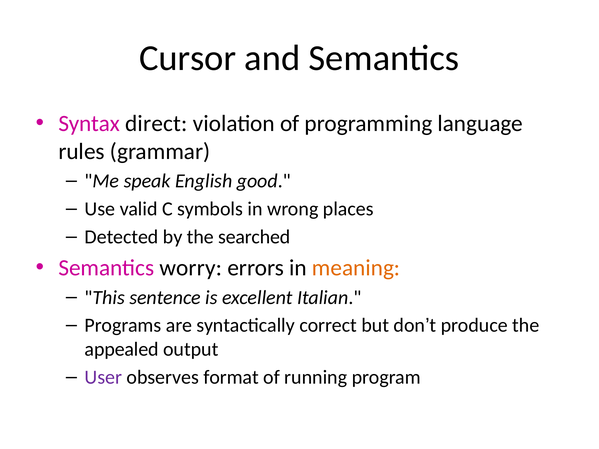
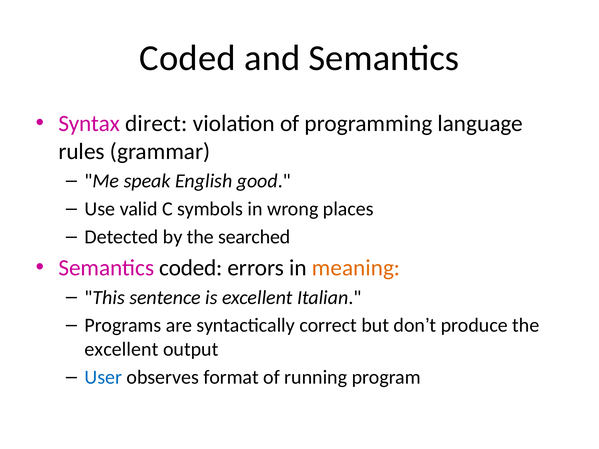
Cursor: Cursor -> Coded (188, 58)
Semantics worry: worry -> coded (191, 268)
appealed: appealed -> excellent (122, 350)
User colour: purple -> blue (103, 377)
